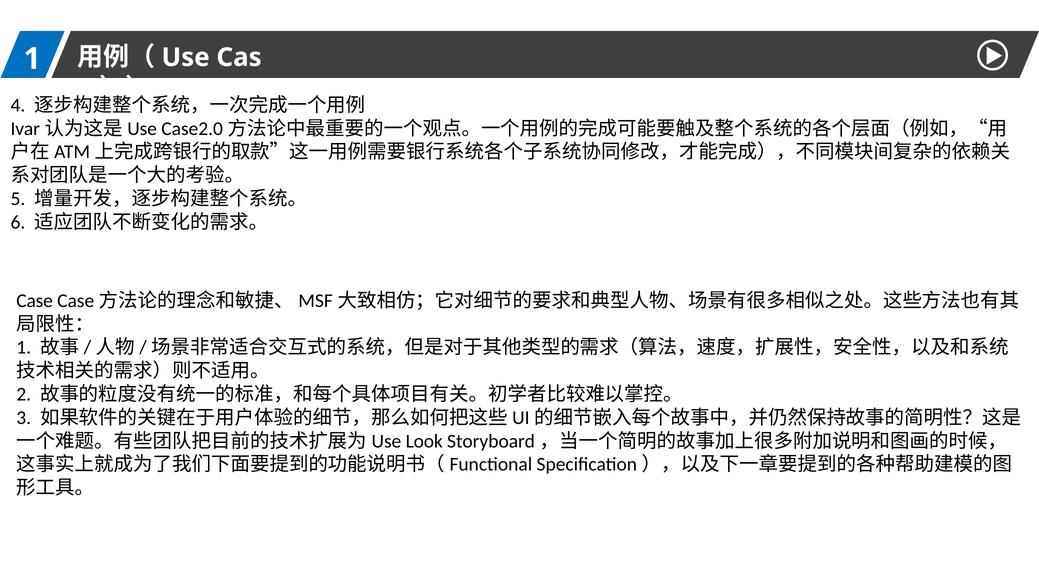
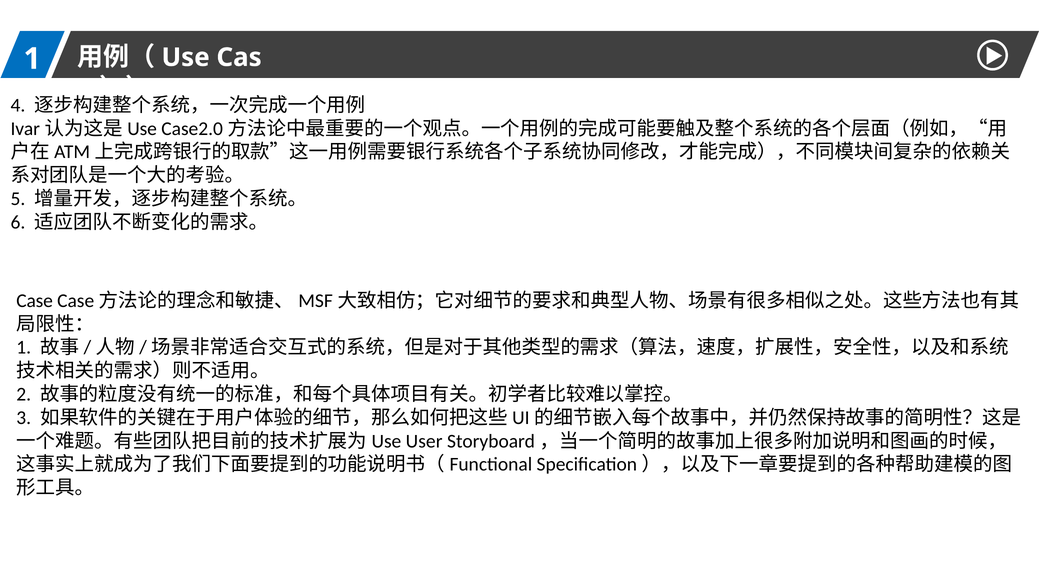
Look: Look -> User (424, 441)
